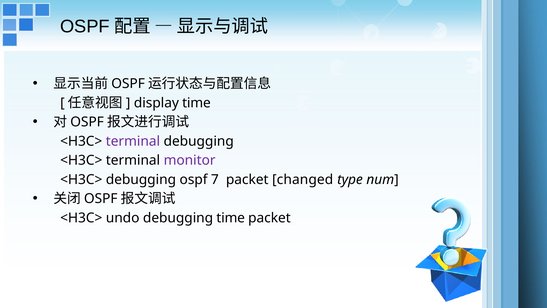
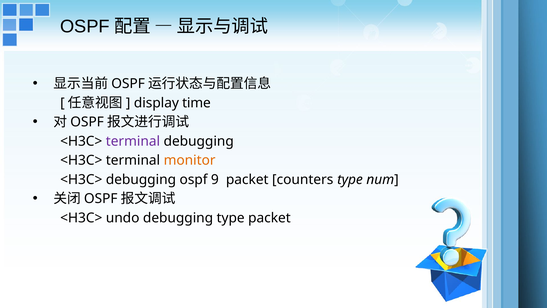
monitor colour: purple -> orange (190, 160)
7: 7 -> 9 (215, 179)
changed: changed -> counters (303, 179)
debugging time: time -> type (231, 218)
